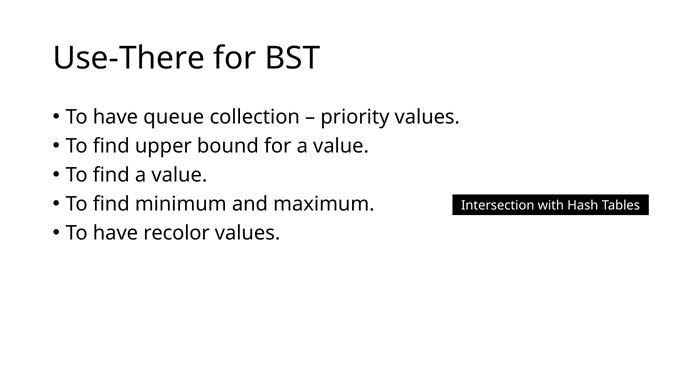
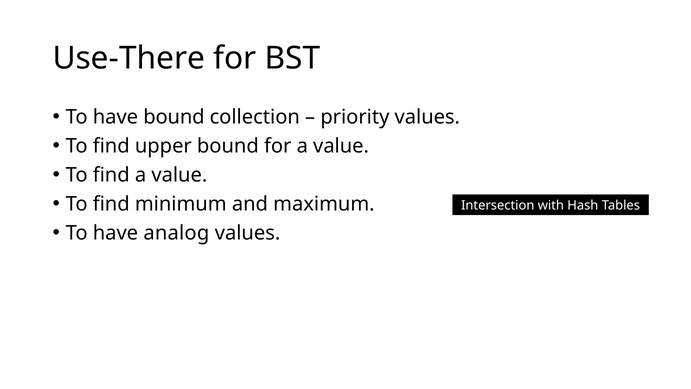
have queue: queue -> bound (174, 117)
recolor: recolor -> analog (176, 233)
